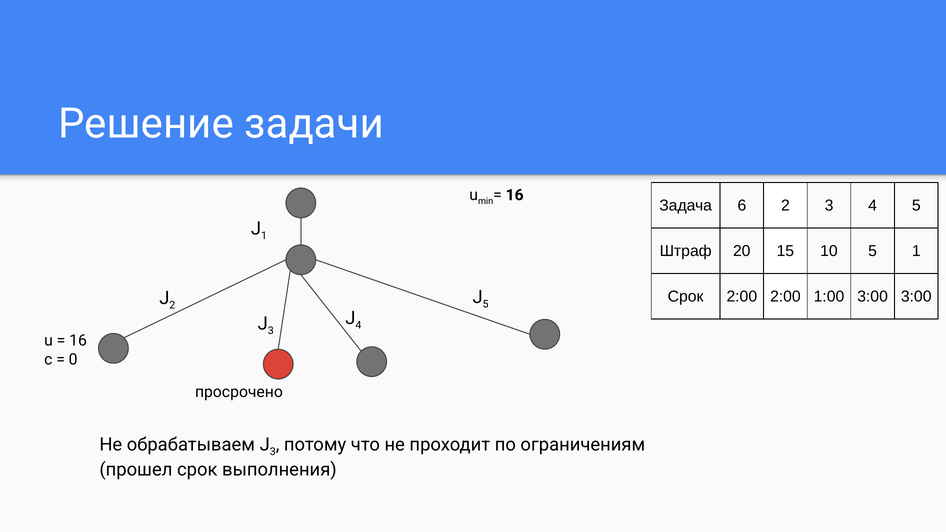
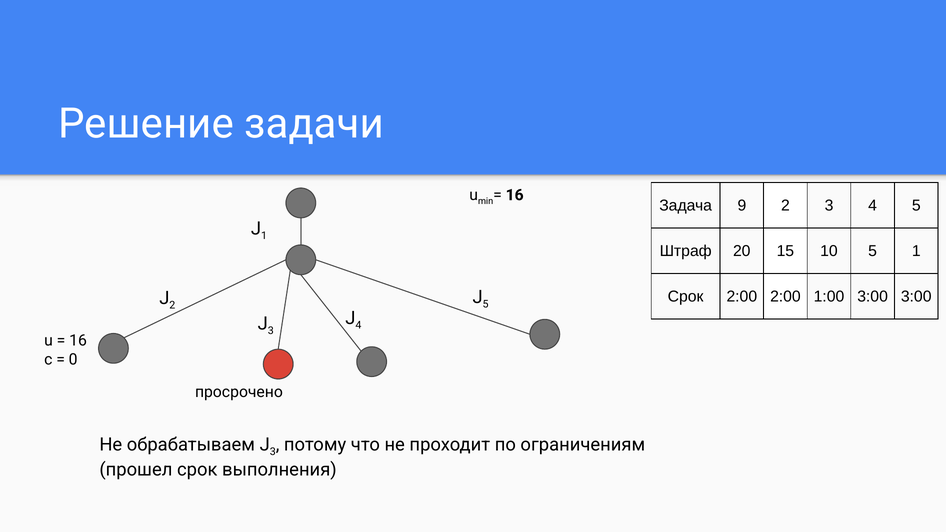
6: 6 -> 9 (742, 205)
